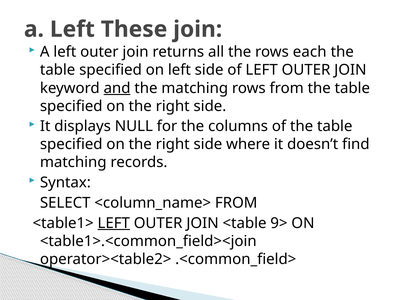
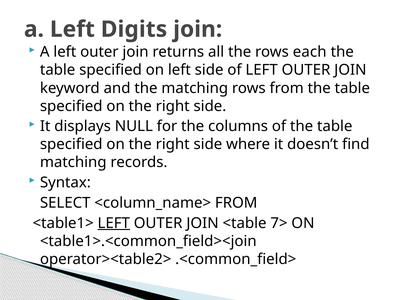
These: These -> Digits (134, 29)
and underline: present -> none (117, 88)
9>: 9> -> 7> (279, 223)
